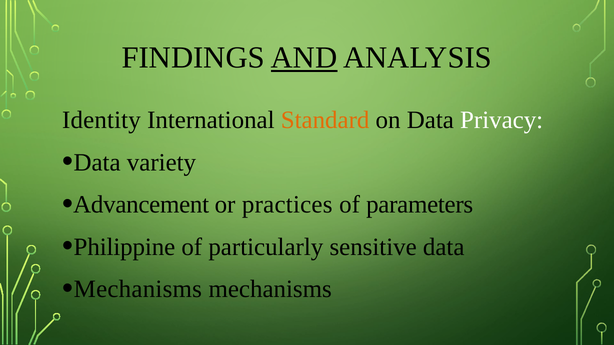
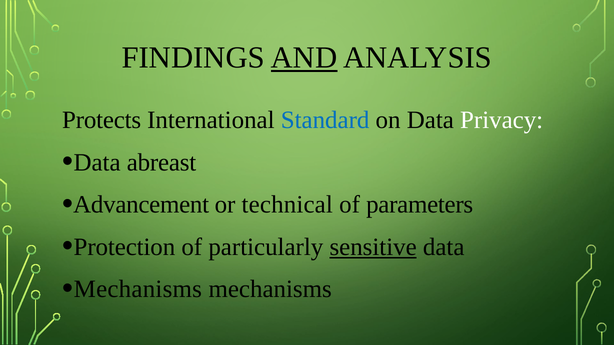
Identity: Identity -> Protects (102, 120)
Standard colour: orange -> blue (325, 120)
variety: variety -> abreast (162, 163)
practices: practices -> technical (287, 205)
Philippine: Philippine -> Protection (124, 247)
sensitive underline: none -> present (373, 247)
